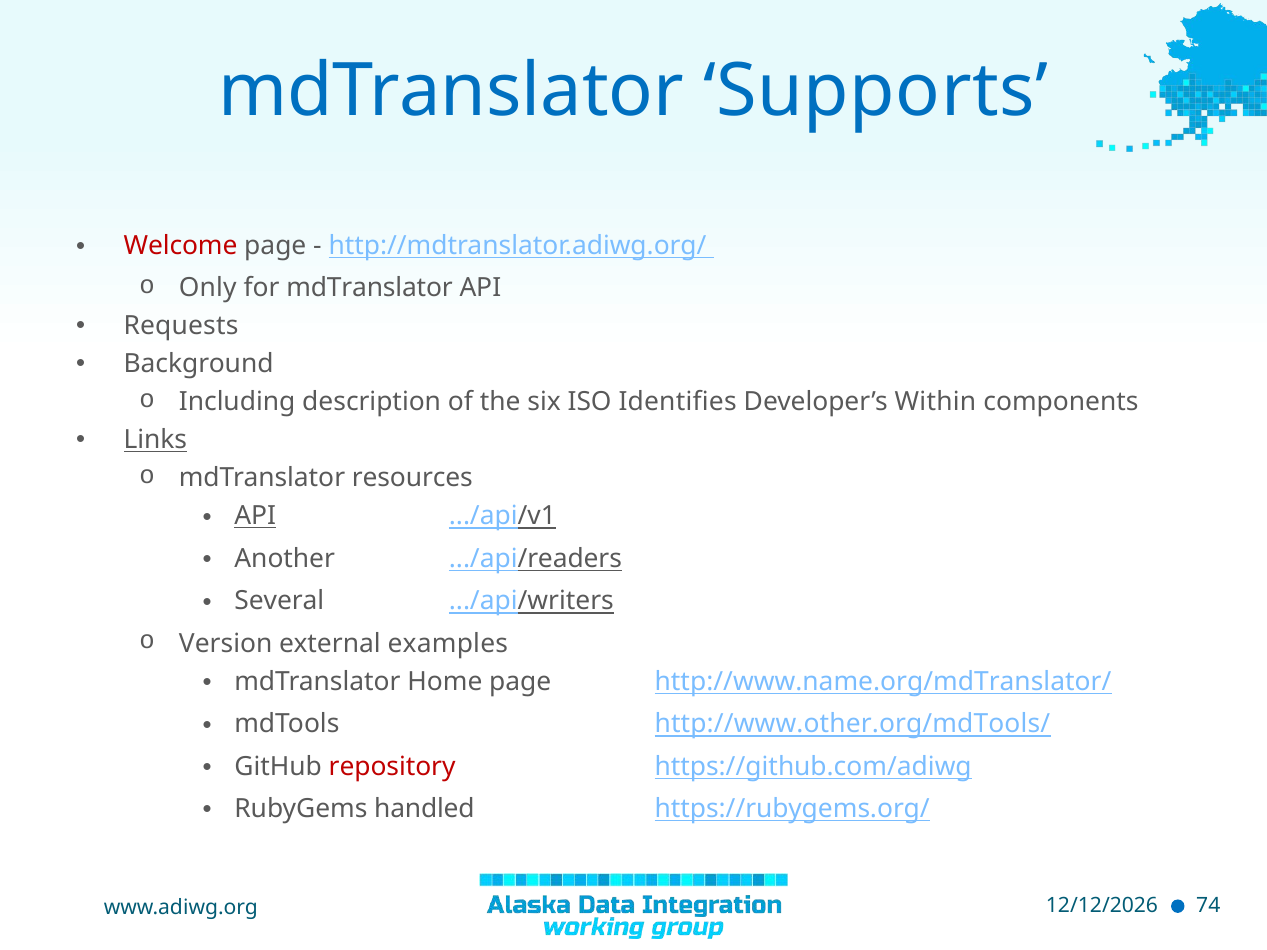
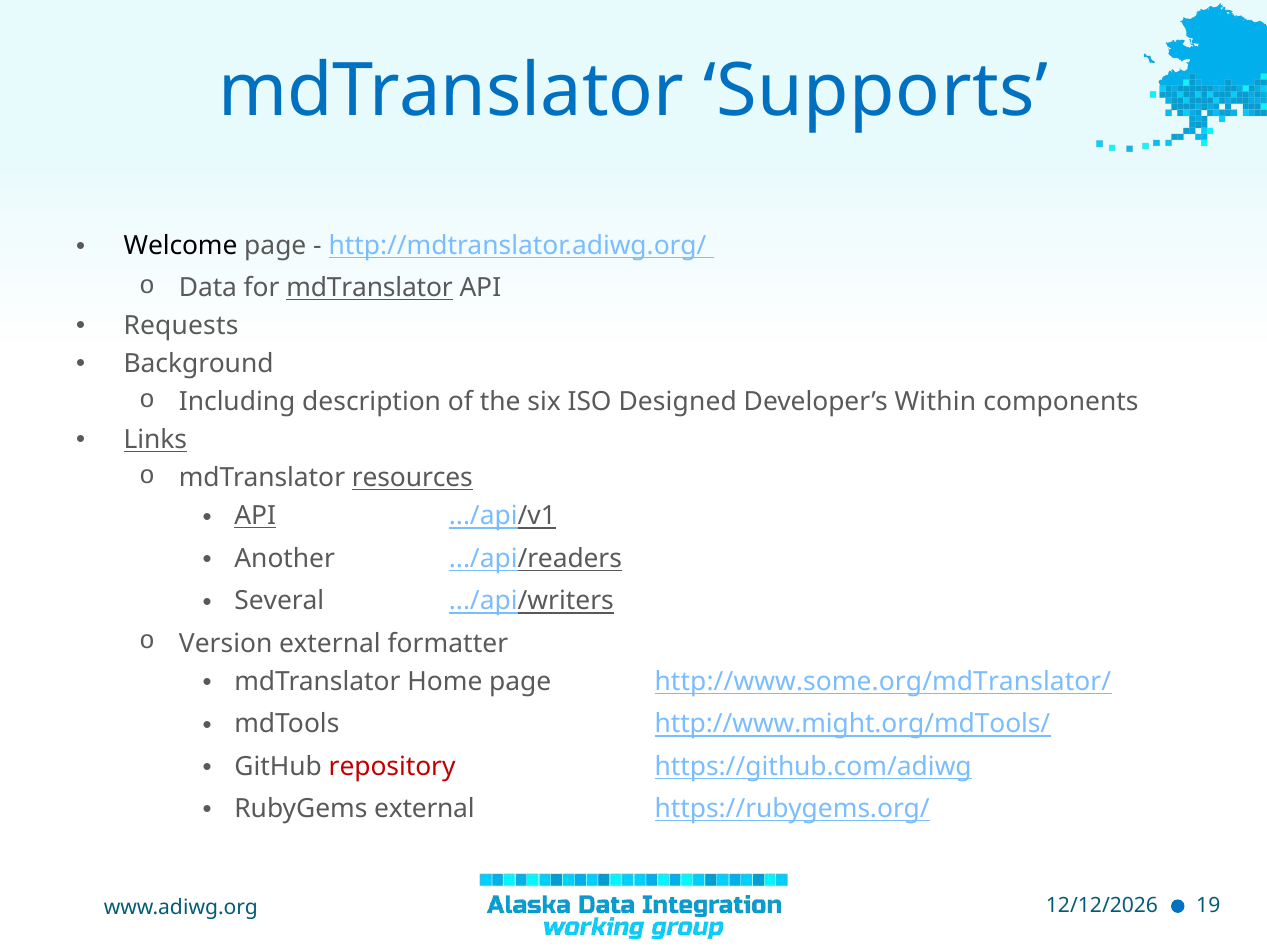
Welcome colour: red -> black (181, 246)
Only: Only -> Data (208, 288)
mdTranslator underline: none -> present (370, 288)
Identifies: Identifies -> Designed (678, 402)
resources underline: none -> present (412, 478)
examples: examples -> formatter (448, 644)
http://www.name.org/mdTranslator/: http://www.name.org/mdTranslator/ -> http://www.some.org/mdTranslator/ (883, 682)
http://www.other.org/mdTools/: http://www.other.org/mdTools/ -> http://www.might.org/mdTools/ (852, 724)
RubyGems handled: handled -> external (424, 809)
74: 74 -> 19 (1208, 906)
